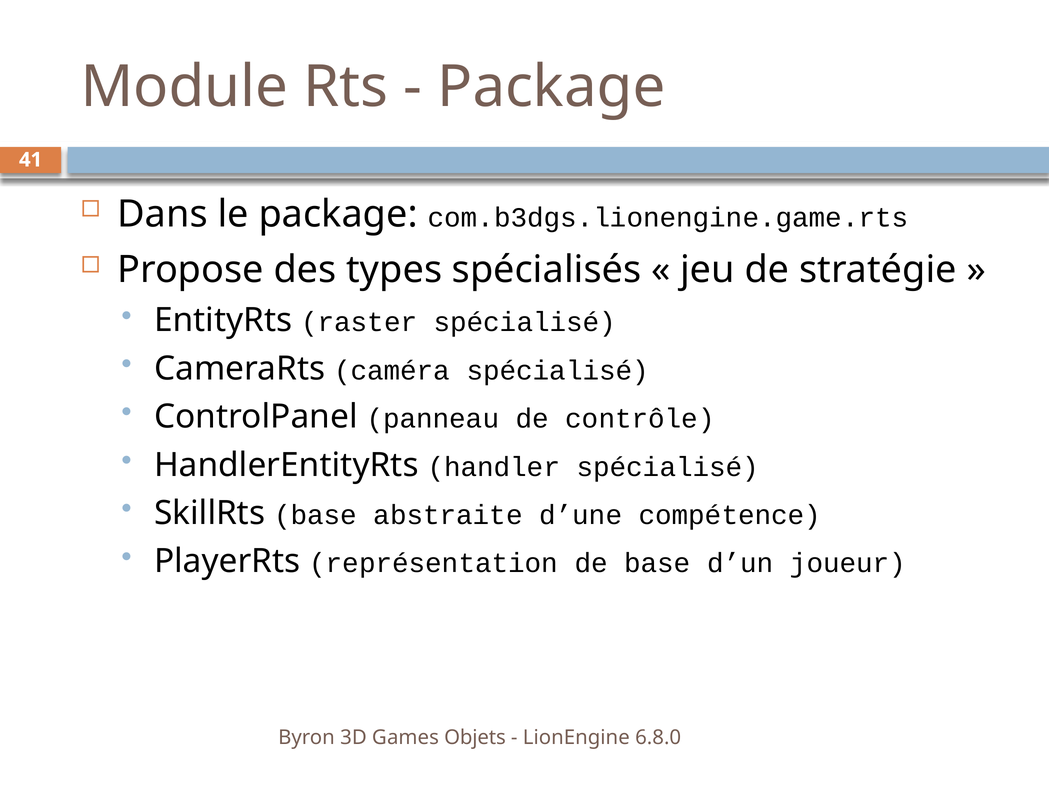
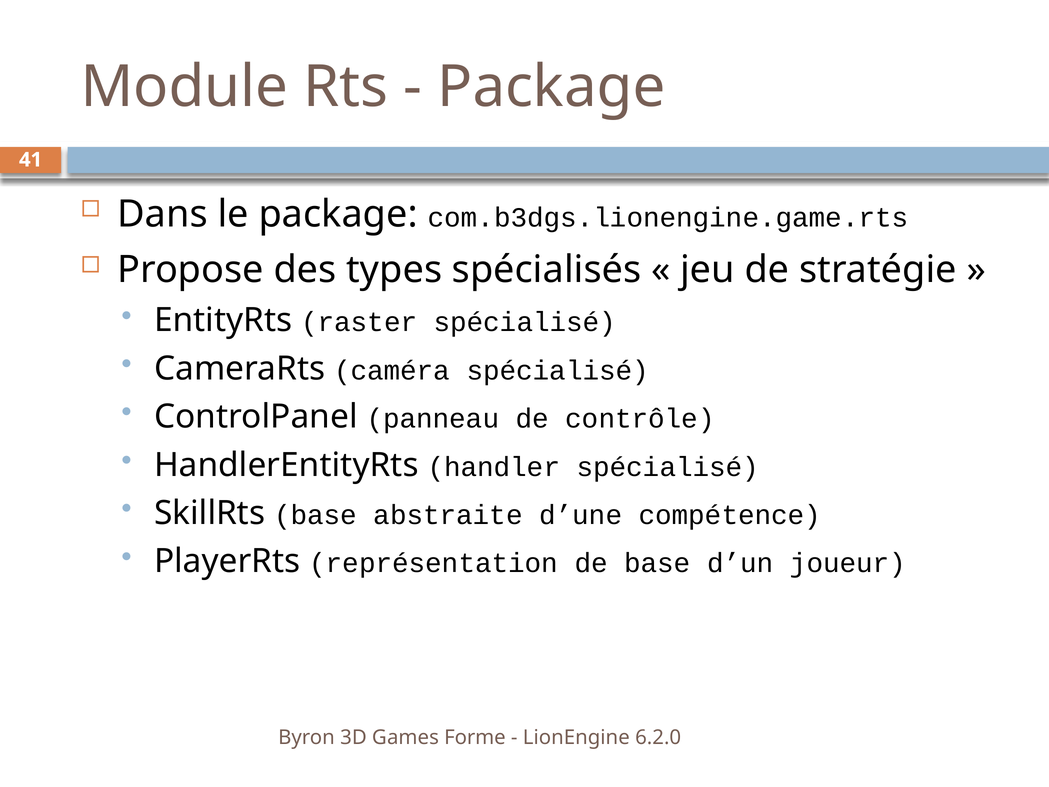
Objets: Objets -> Forme (475, 737)
6.8.0: 6.8.0 -> 6.2.0 (658, 737)
